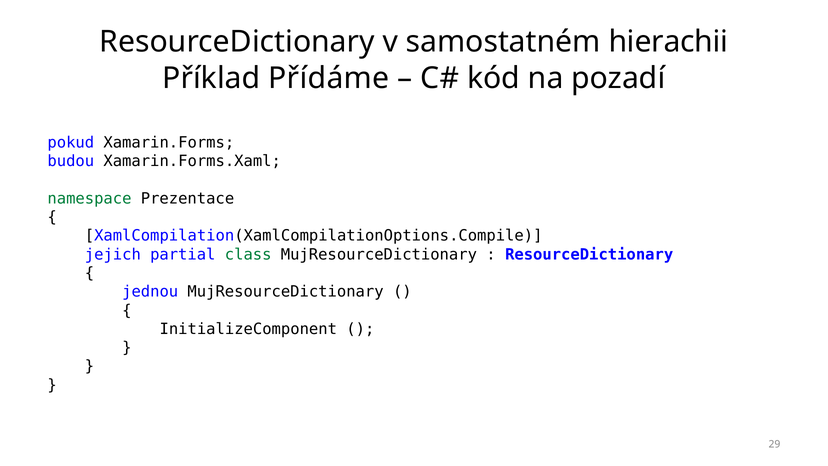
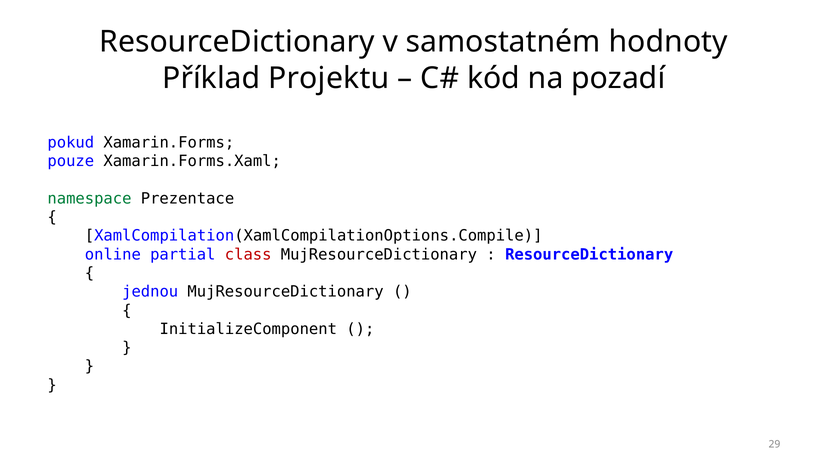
hierachii: hierachii -> hodnoty (668, 42)
Přídáme: Přídáme -> Projektu (329, 78)
budou: budou -> pouze (71, 161)
jejich: jejich -> online (113, 254)
class colour: green -> red (248, 254)
